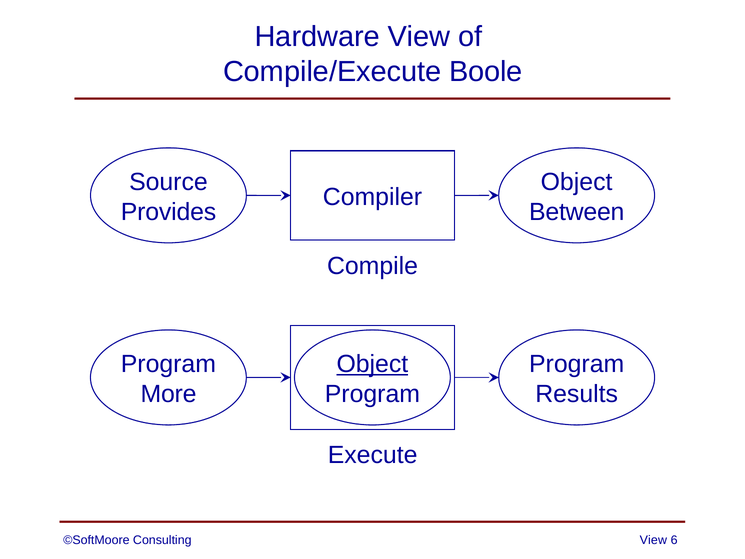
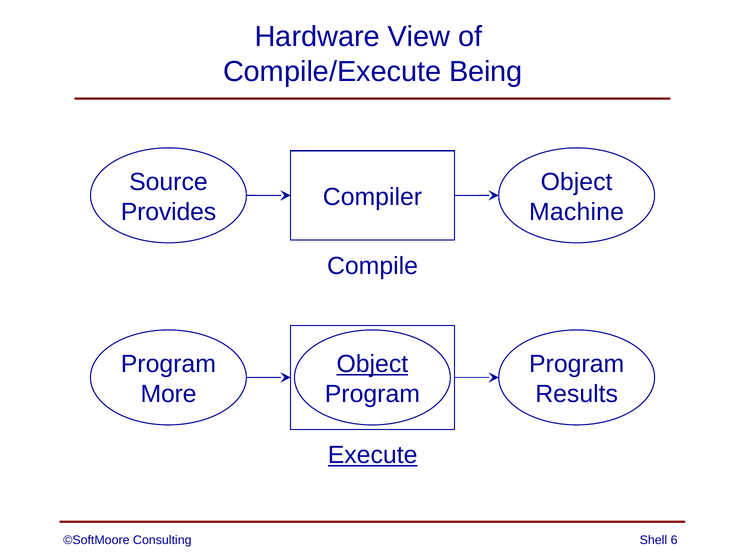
Boole: Boole -> Being (486, 72)
Between: Between -> Machine (577, 212)
Execute underline: none -> present (373, 455)
Consulting View: View -> Shell (653, 540)
